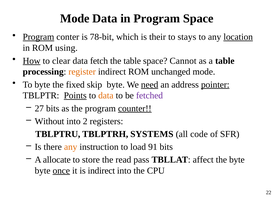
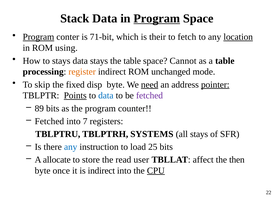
Mode: Mode -> Stack (75, 18)
Program underline: none -> present (157, 18)
78-bit: 78-bit -> 71-bit (102, 37)
to stays: stays -> fetch (187, 37)
How underline: present -> none (32, 61)
to clear: clear -> stays (61, 61)
data fetch: fetch -> stays (99, 61)
To byte: byte -> skip (42, 84)
skip: skip -> disp (95, 84)
data colour: orange -> blue (106, 95)
27: 27 -> 89 (39, 108)
counter underline: present -> none (135, 108)
Without: Without -> Fetched (49, 121)
2: 2 -> 7 (85, 121)
all code: code -> stays (199, 134)
any colour: orange -> blue (71, 146)
91: 91 -> 25 (153, 146)
pass: pass -> user (141, 159)
the byte: byte -> then (237, 159)
once underline: present -> none (61, 170)
CPU underline: none -> present (156, 170)
